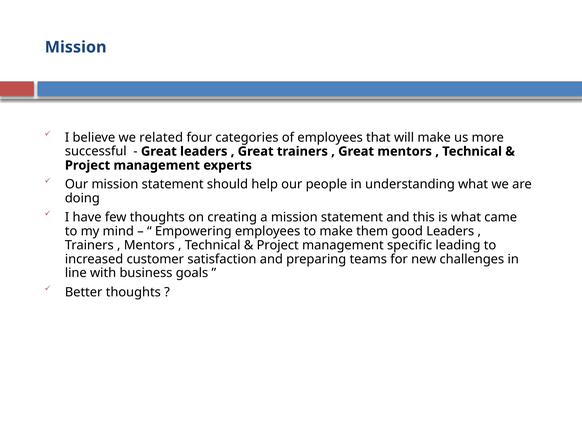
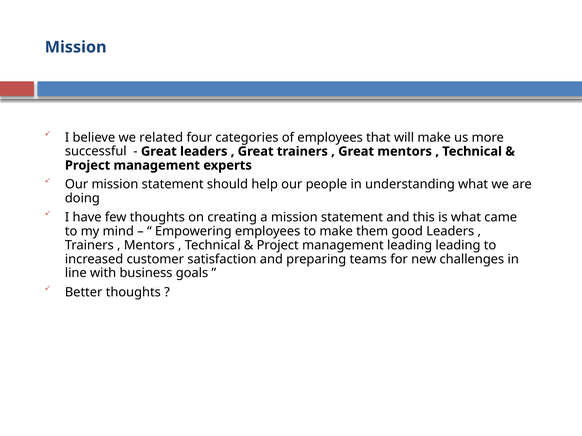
management specific: specific -> leading (410, 245)
